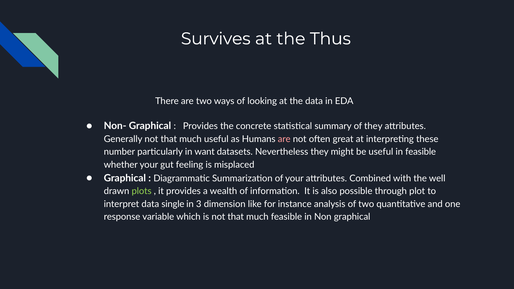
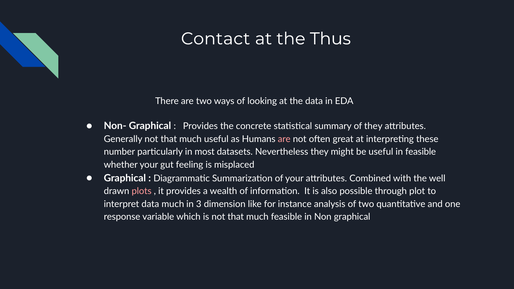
Survives: Survives -> Contact (216, 39)
want: want -> most (205, 152)
plots colour: light green -> pink (142, 191)
data single: single -> much (173, 204)
